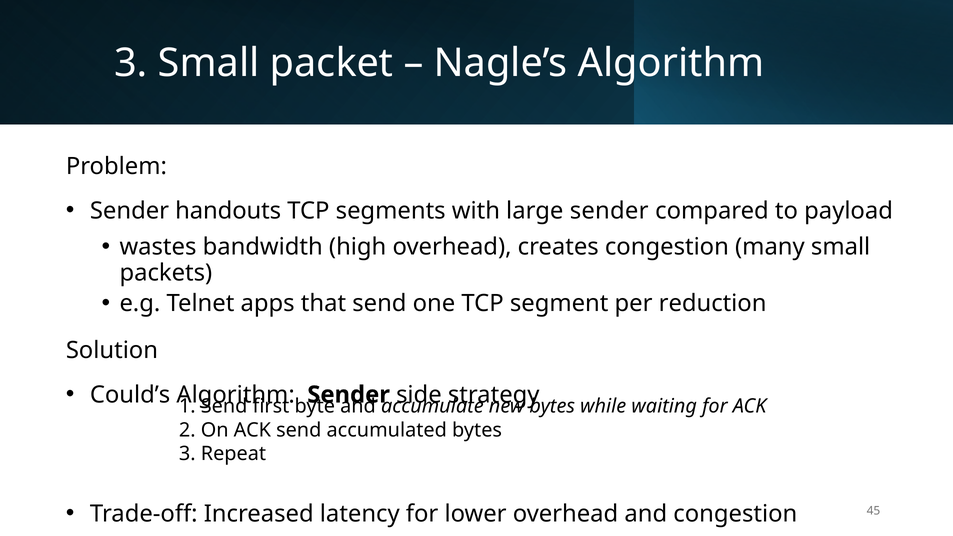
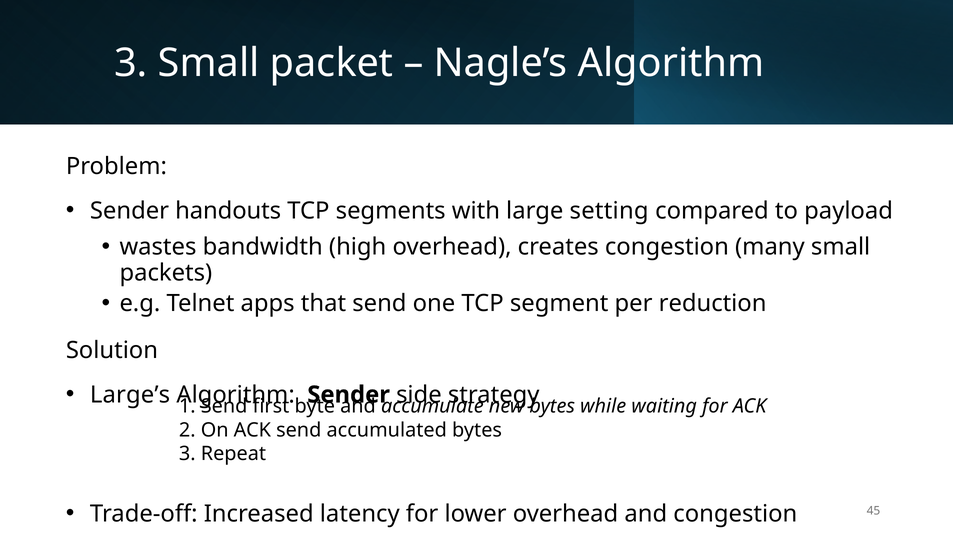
large sender: sender -> setting (609, 211)
Could’s: Could’s -> Large’s (130, 395)
